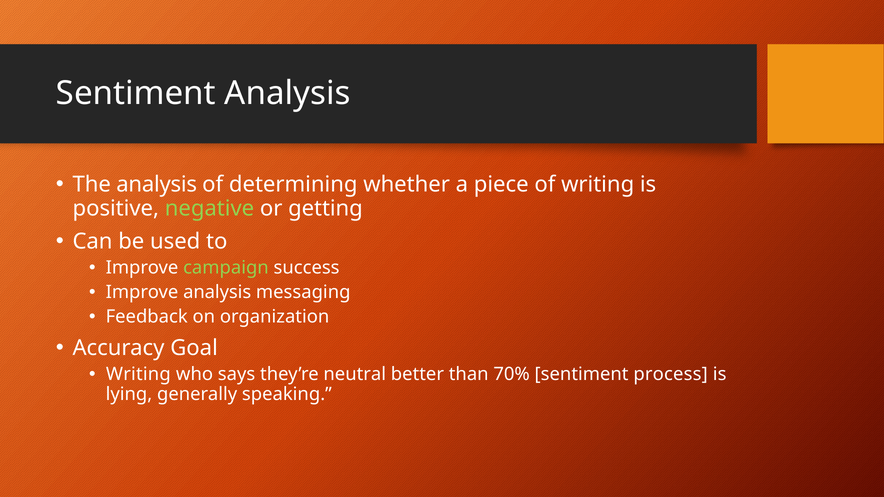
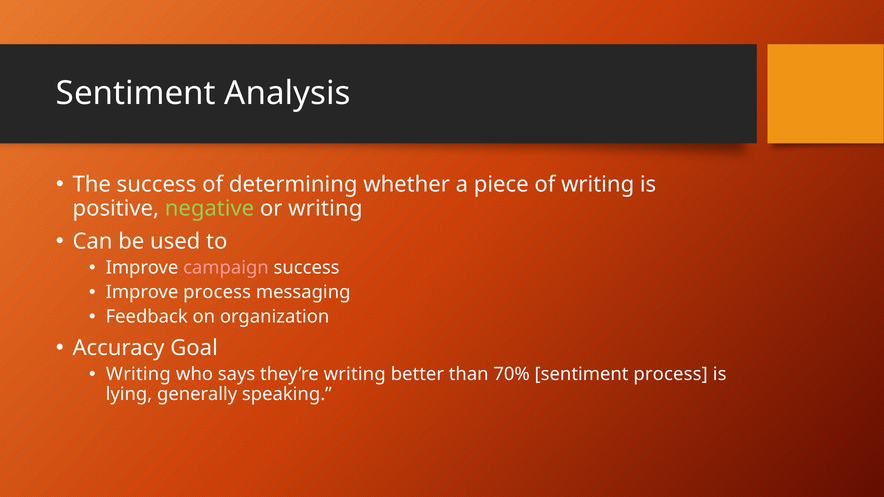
The analysis: analysis -> success (156, 185)
or getting: getting -> writing (325, 208)
campaign colour: light green -> pink (226, 268)
Improve analysis: analysis -> process (217, 293)
they’re neutral: neutral -> writing (355, 375)
